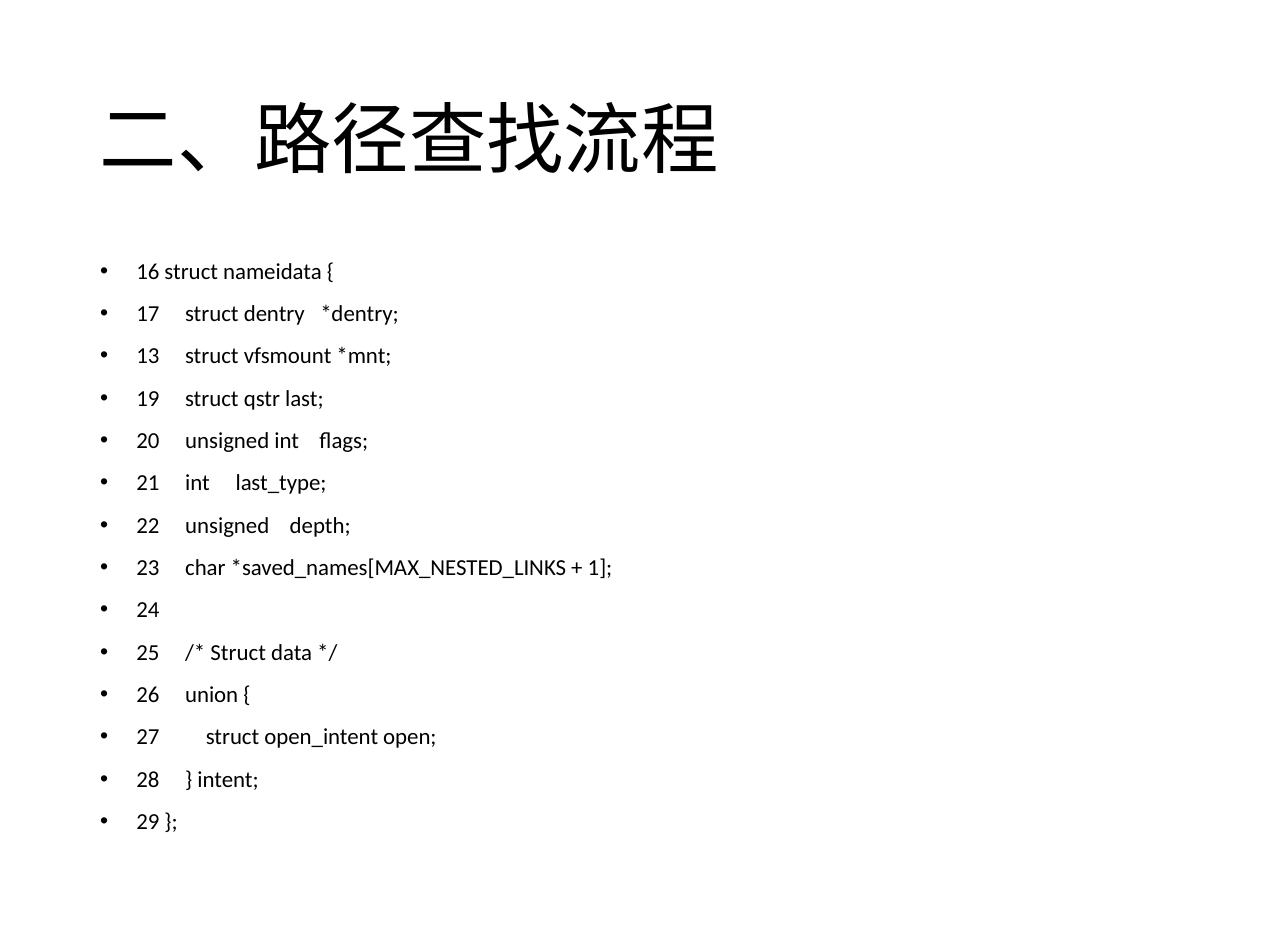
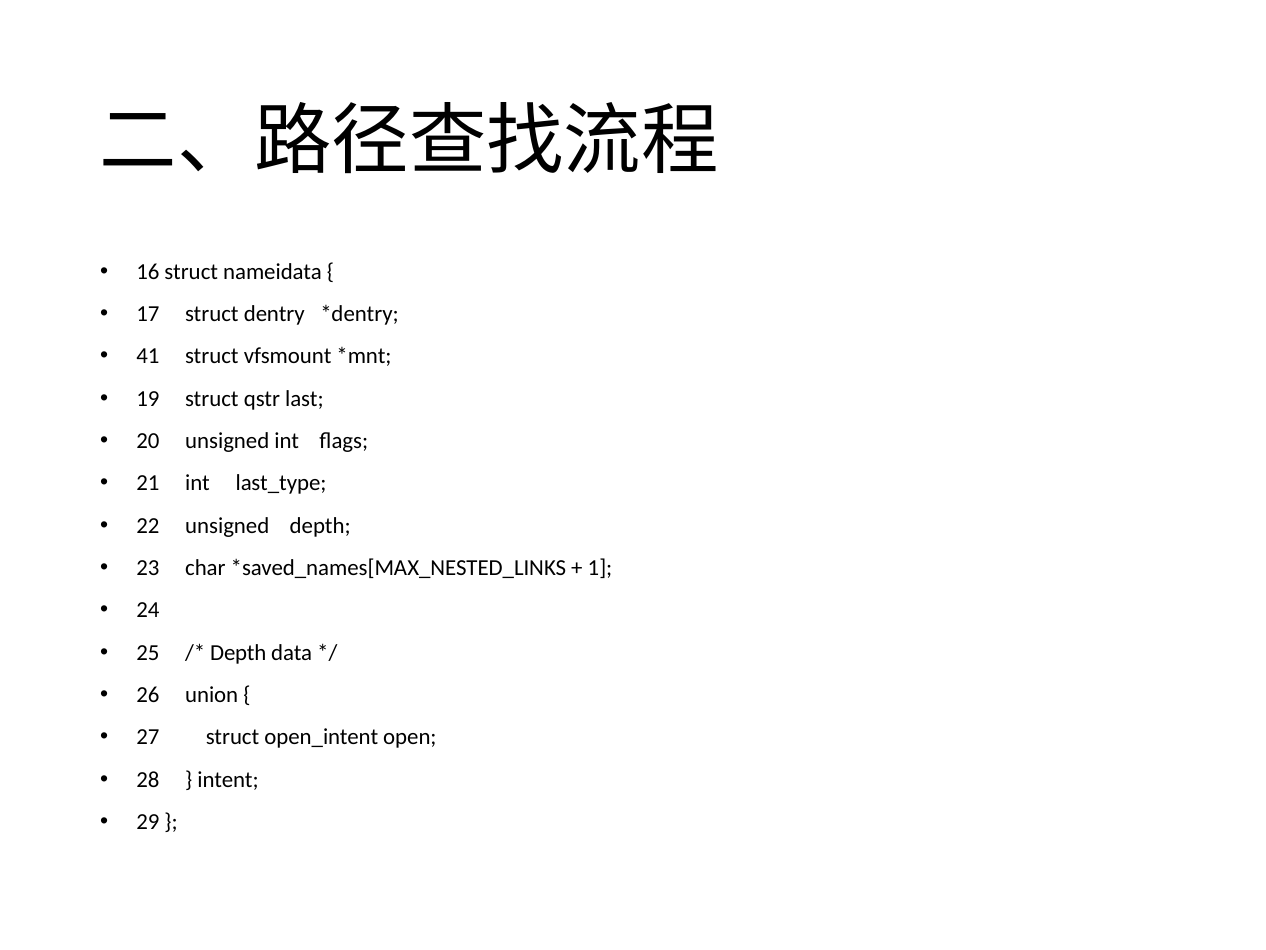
13: 13 -> 41 (148, 356)
Struct: Struct -> Depth (238, 652)
